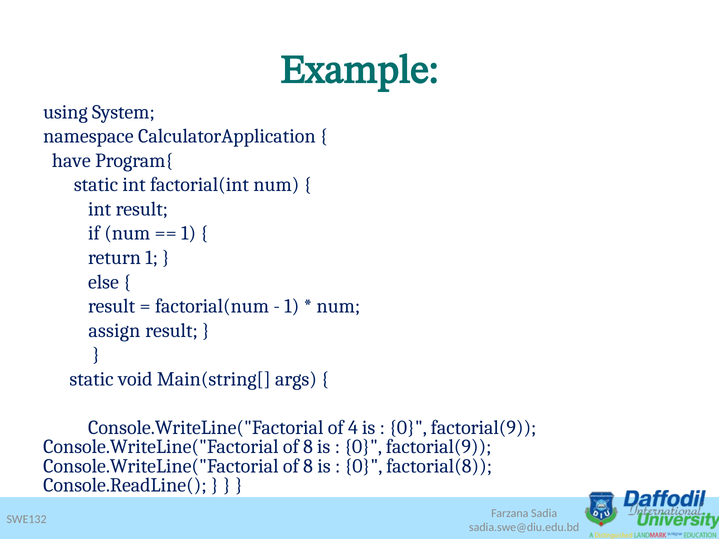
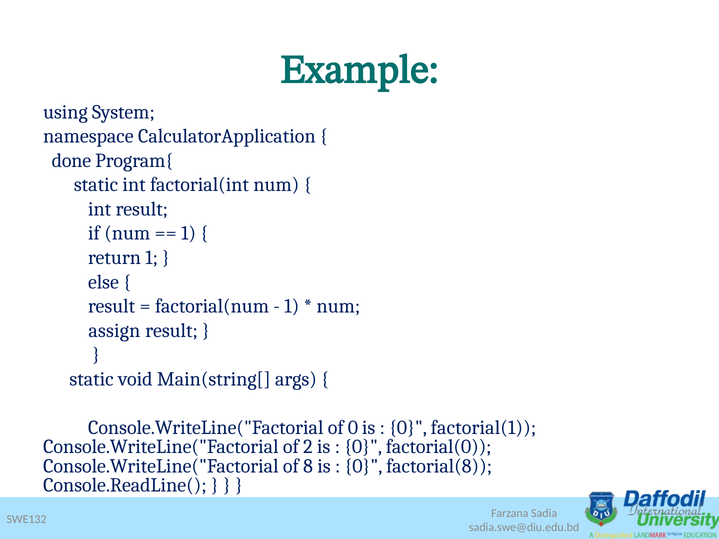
have: have -> done (71, 161)
of 4: 4 -> 0 (353, 428)
factorial(9: factorial(9 -> factorial(1 (483, 428)
8: 8 -> 2 (308, 447)
factorial(9: factorial(9 -> factorial(0 (439, 447)
